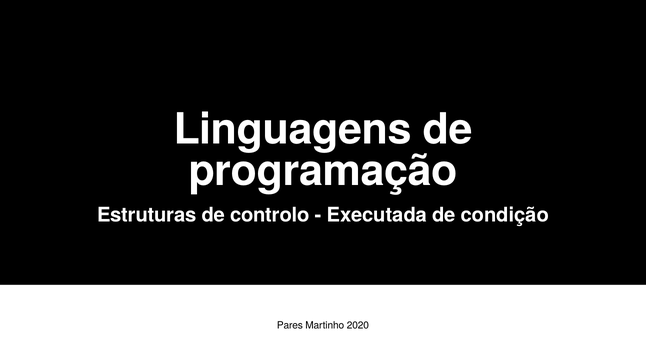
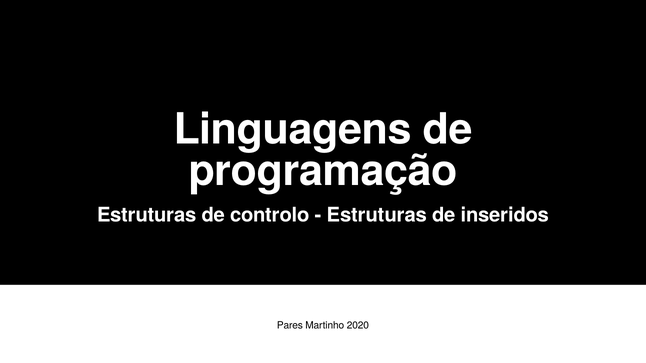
Executada: Executada -> Estruturas (377, 215)
condição: condição -> inseridos (505, 215)
